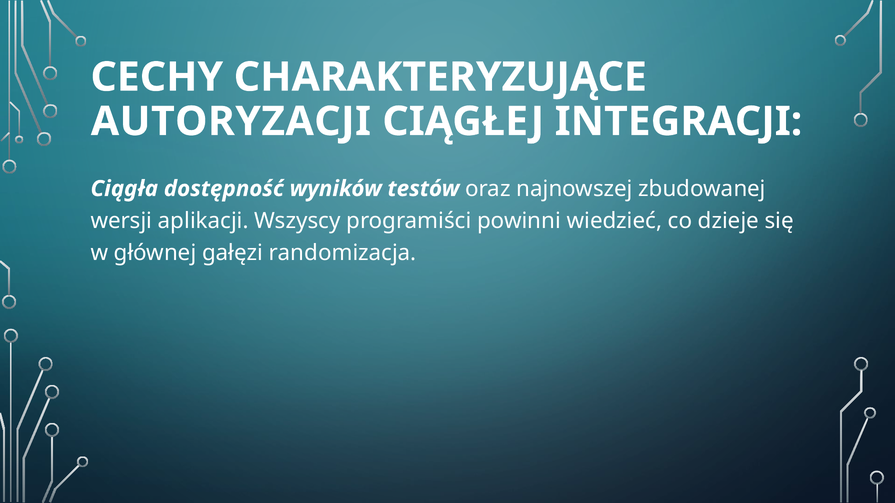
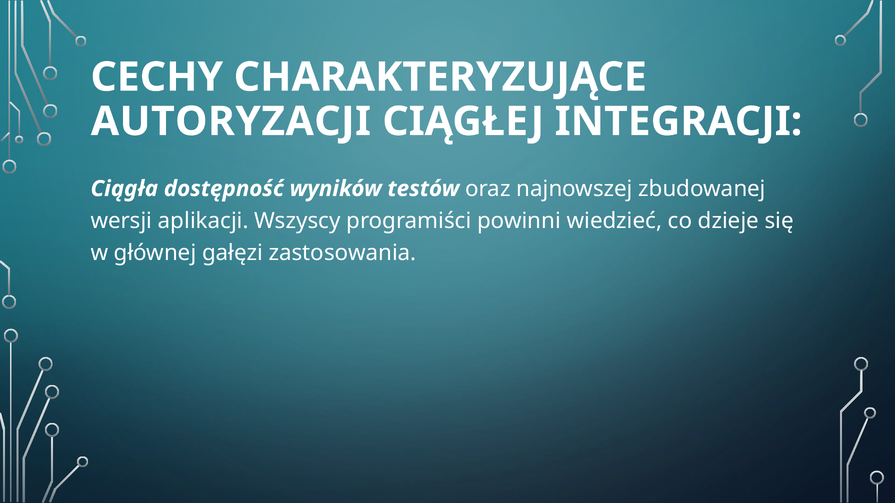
randomizacja: randomizacja -> zastosowania (343, 253)
